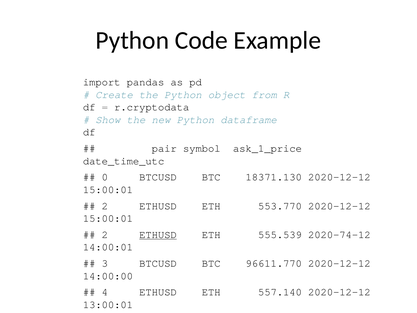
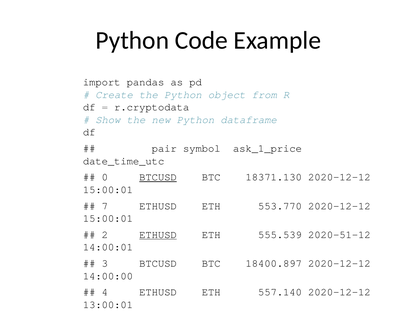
BTCUSD underline: none -> present (158, 177)
2: 2 -> 7 (105, 206)
2020-74-12: 2020-74-12 -> 2020-51-12 (339, 234)
96611.770: 96611.770 -> 18400.897 (274, 263)
